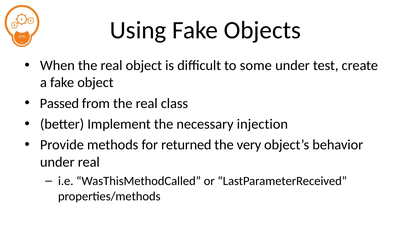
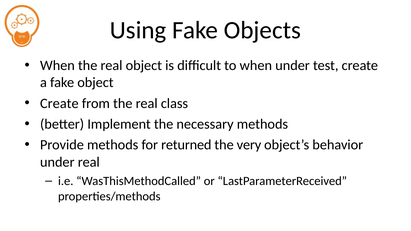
to some: some -> when (256, 66)
Passed: Passed -> Create (59, 103)
necessary injection: injection -> methods (262, 124)
